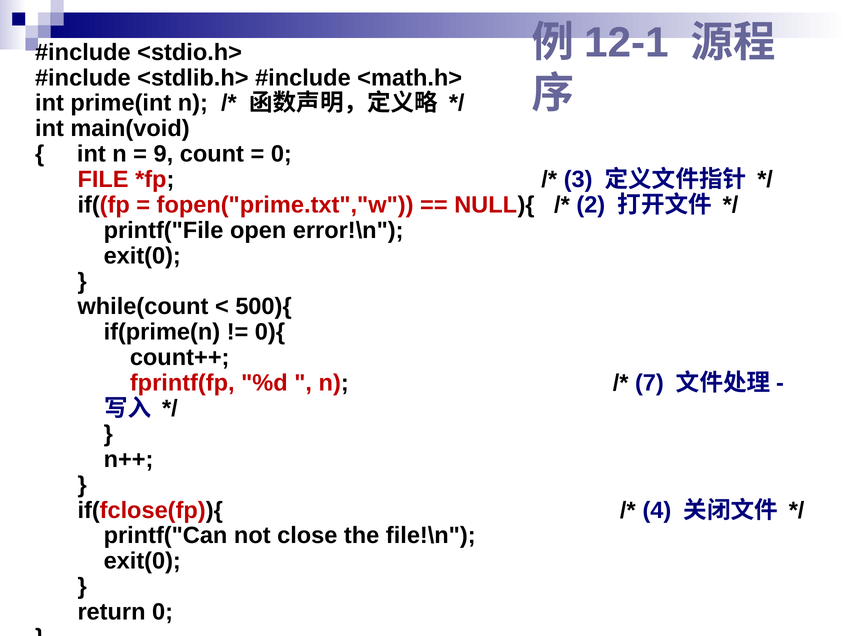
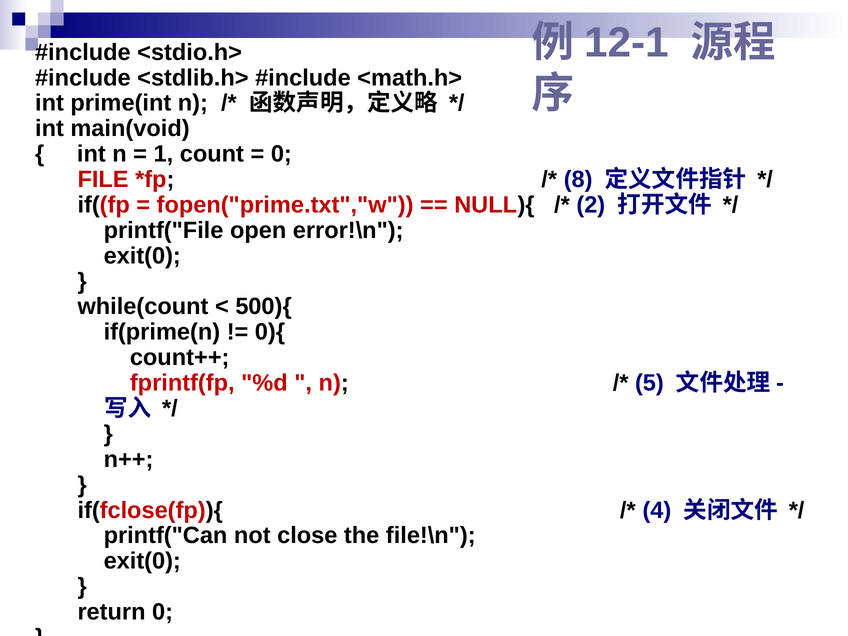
9: 9 -> 1 (163, 154)
3: 3 -> 8 (578, 180)
7: 7 -> 5 (649, 383)
